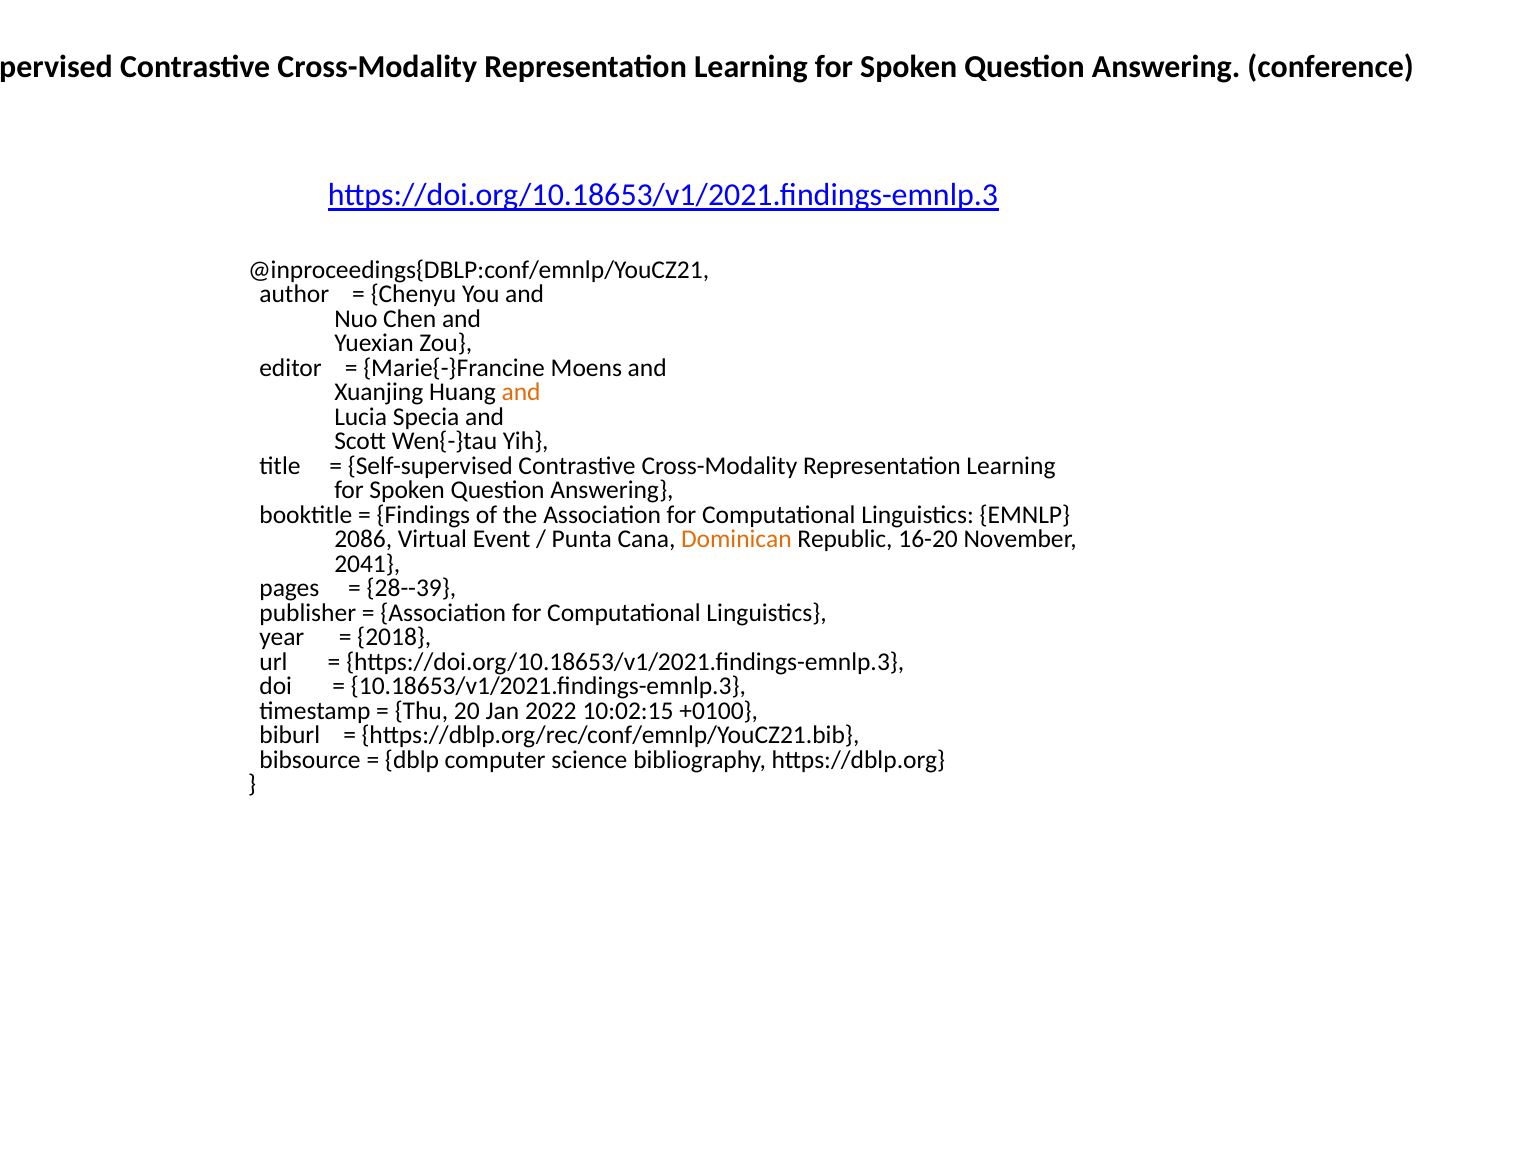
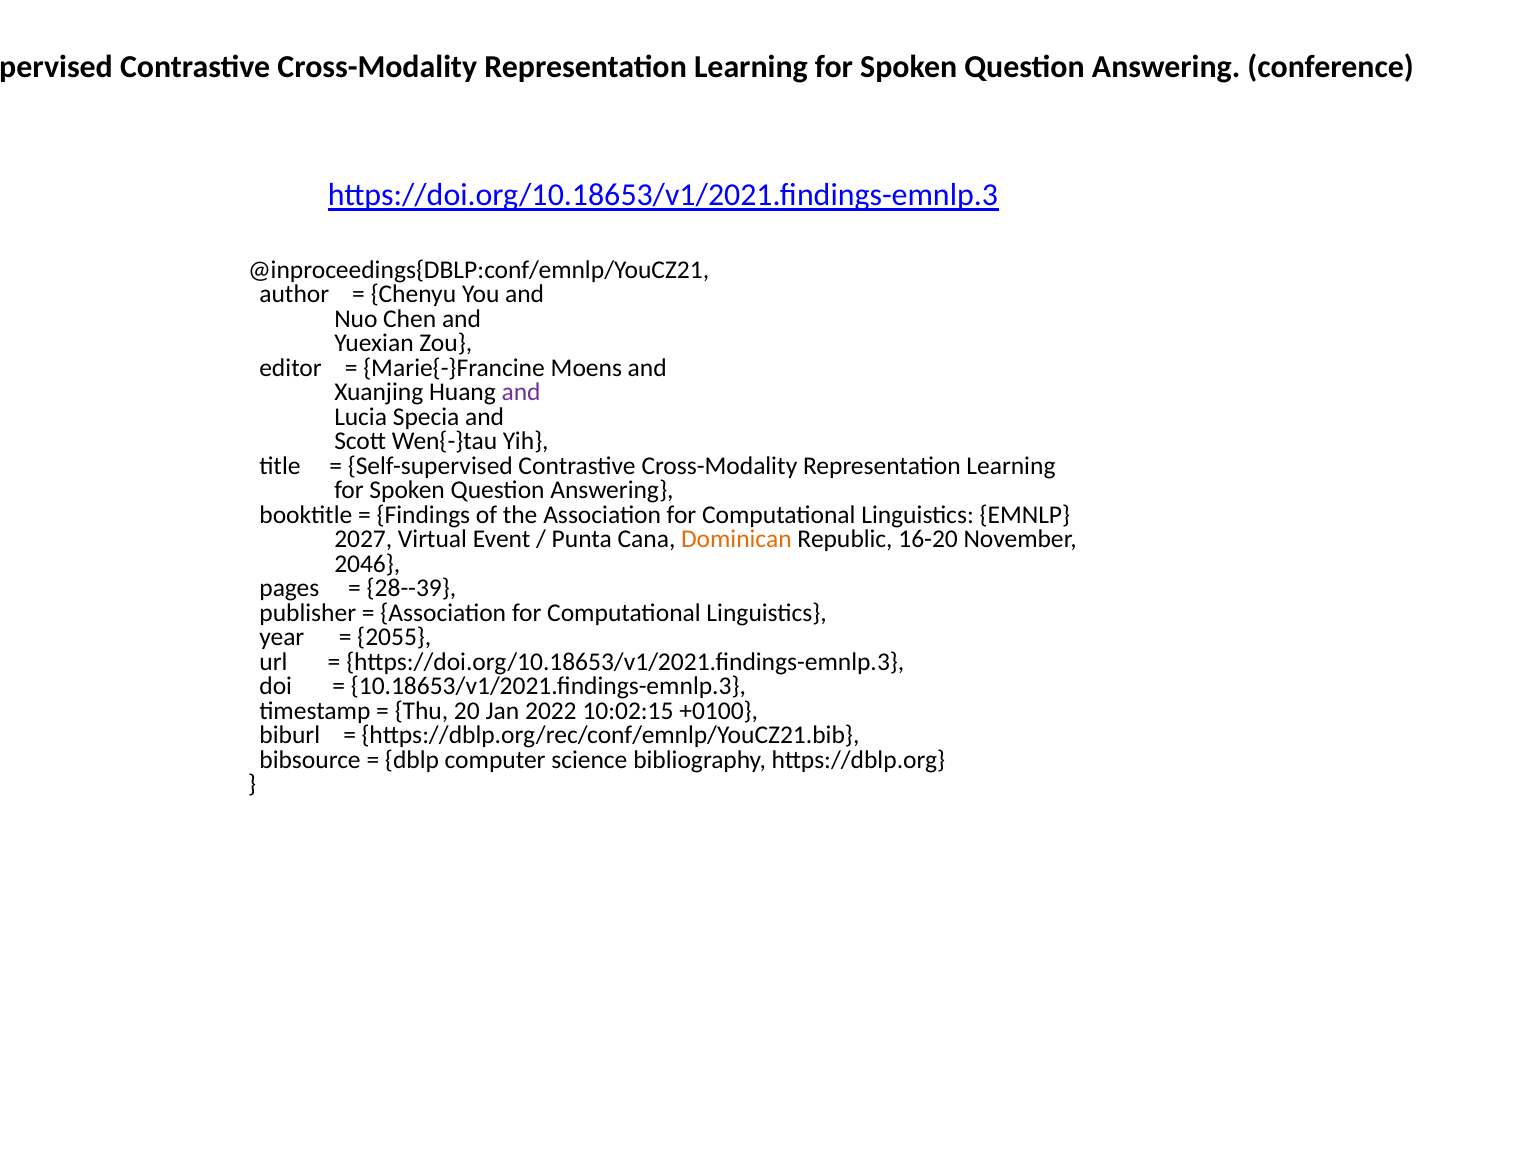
and colour: orange -> purple (521, 392)
2086: 2086 -> 2027 (363, 539)
2041: 2041 -> 2046 (367, 564)
2018: 2018 -> 2055 (394, 637)
